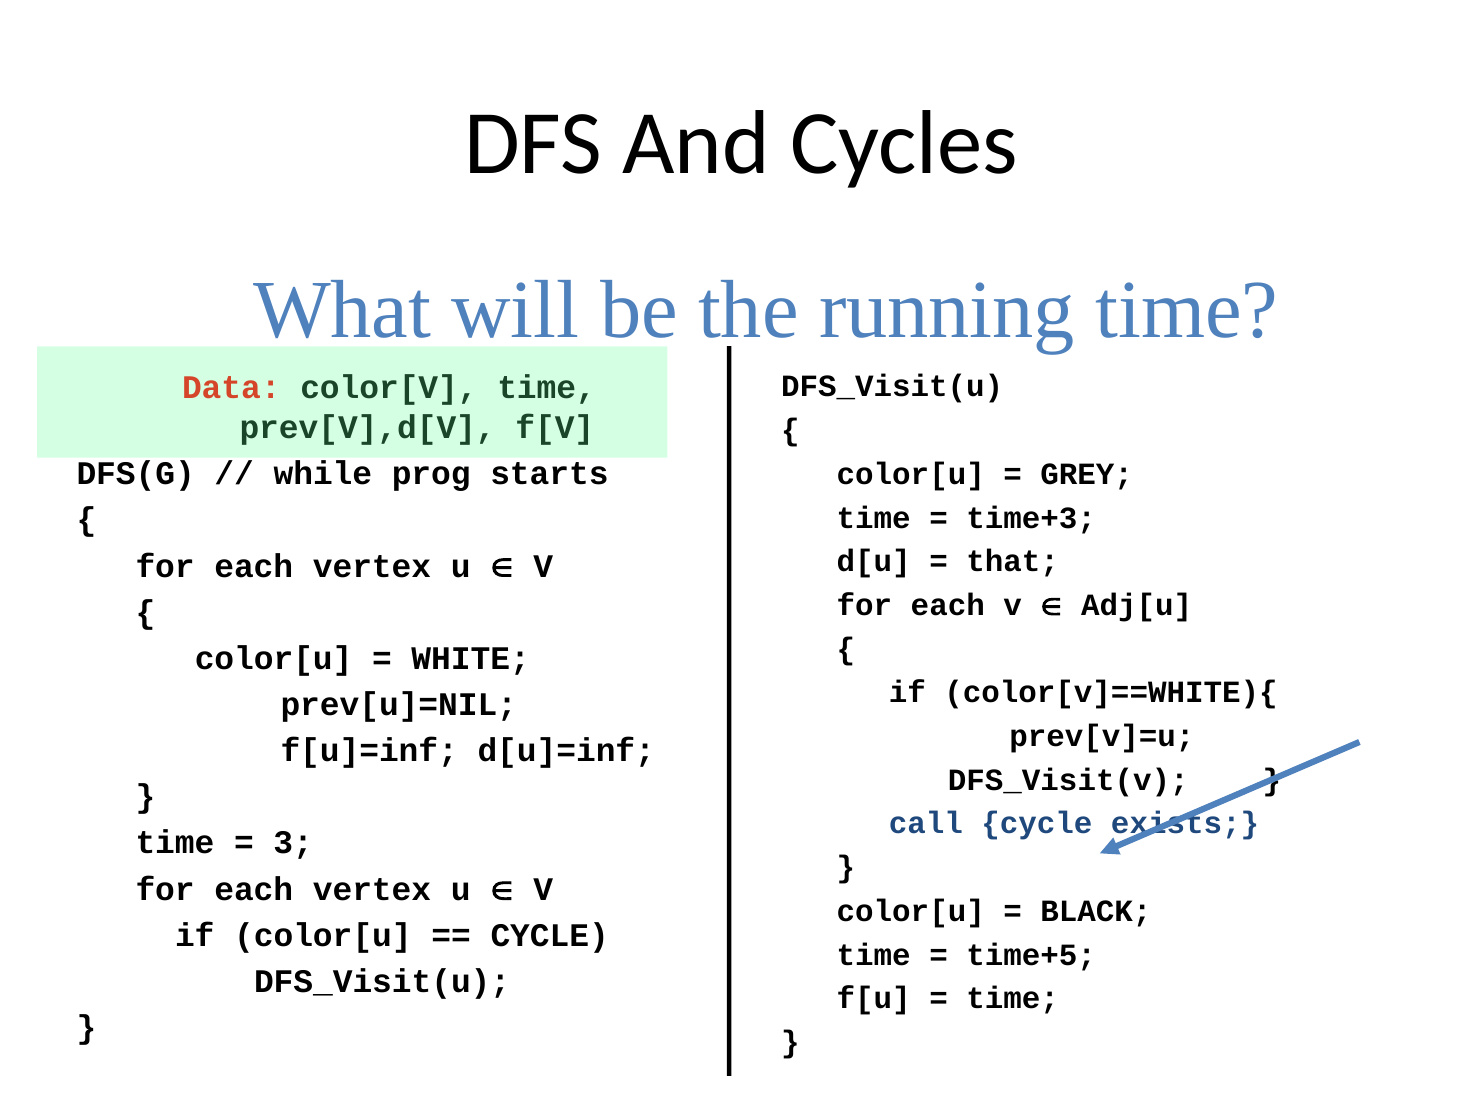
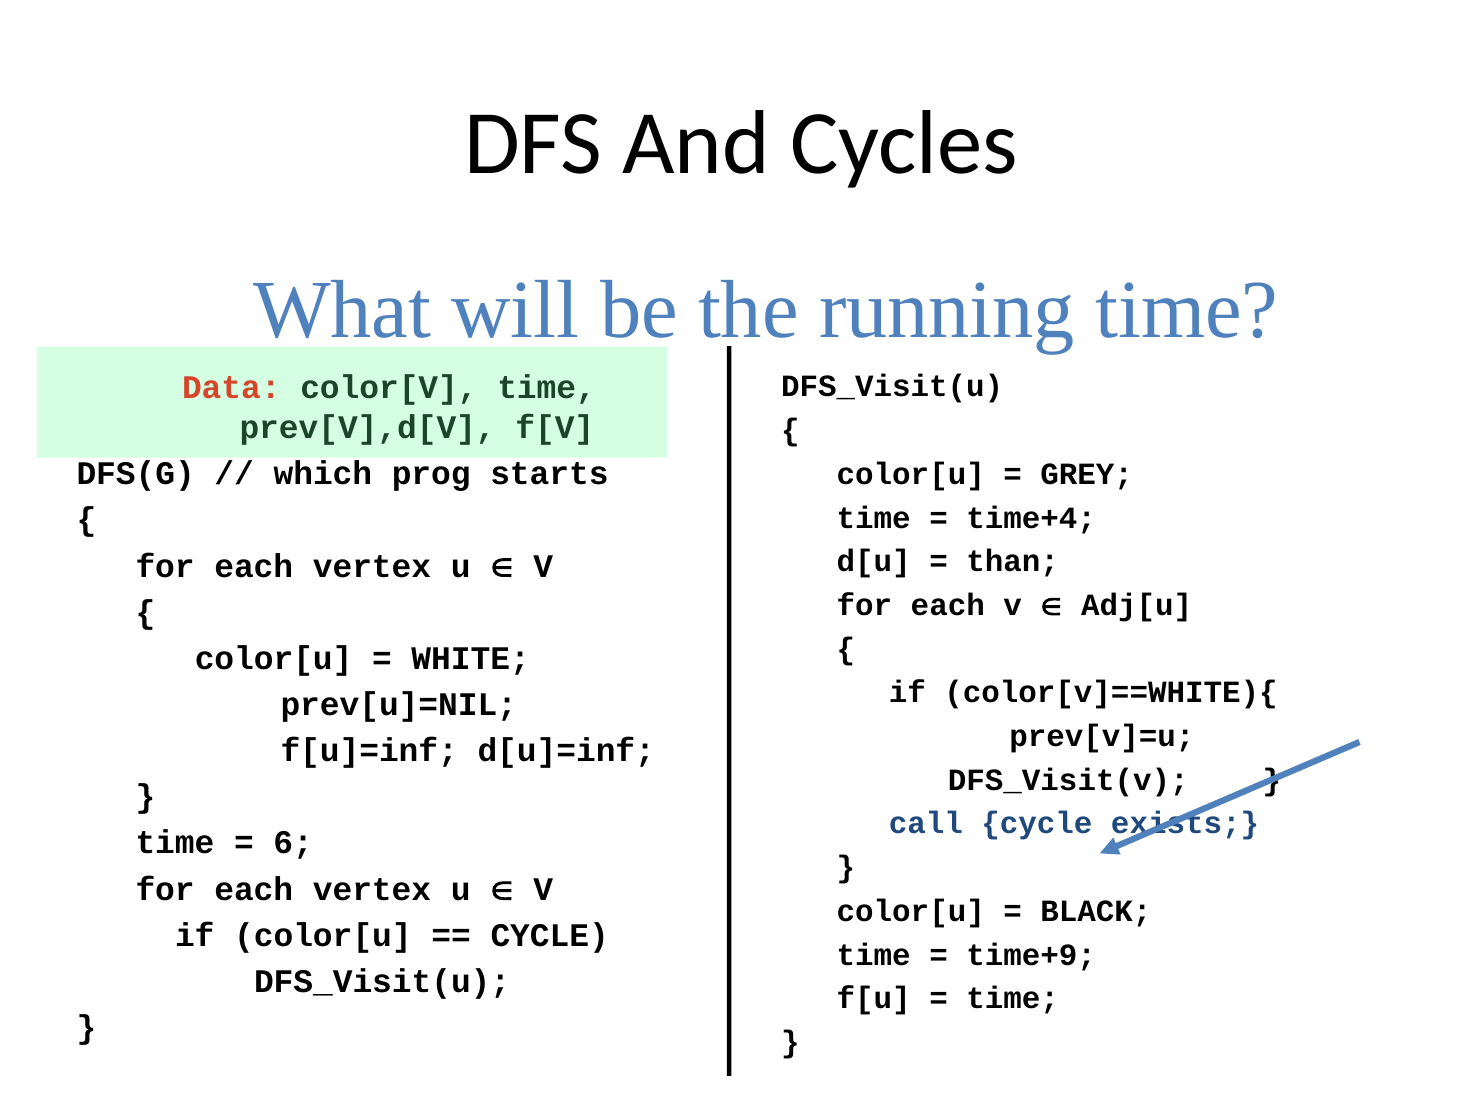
while: while -> which (323, 474)
time+3: time+3 -> time+4 (1031, 517)
that: that -> than (1013, 561)
3: 3 -> 6 (293, 843)
time+5: time+5 -> time+9 (1031, 954)
